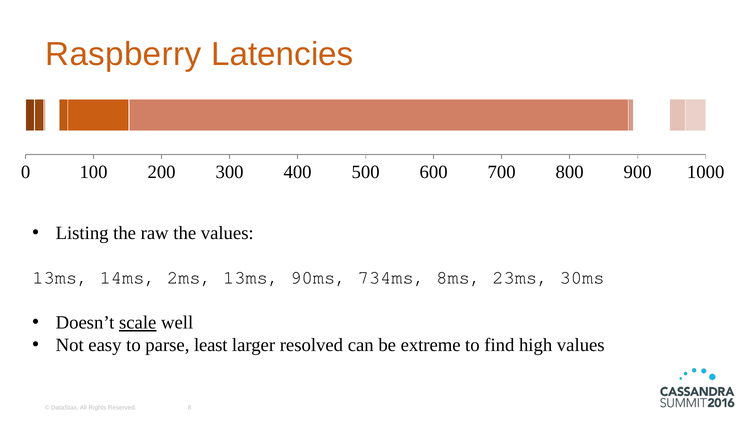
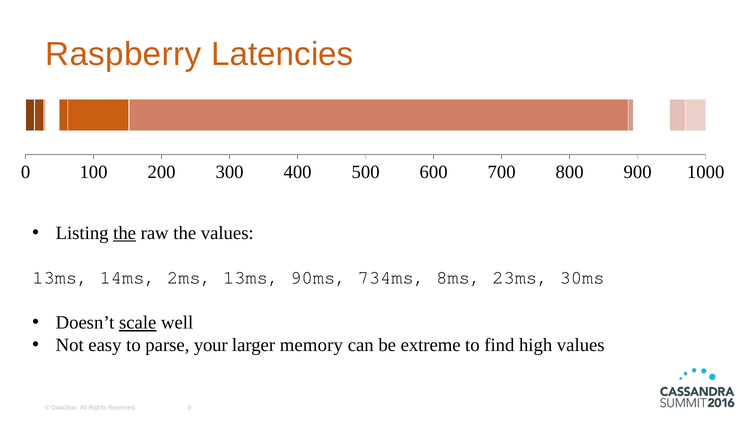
the underline: none -> present (125, 233)
least: least -> your (211, 345)
resolved: resolved -> memory (311, 345)
